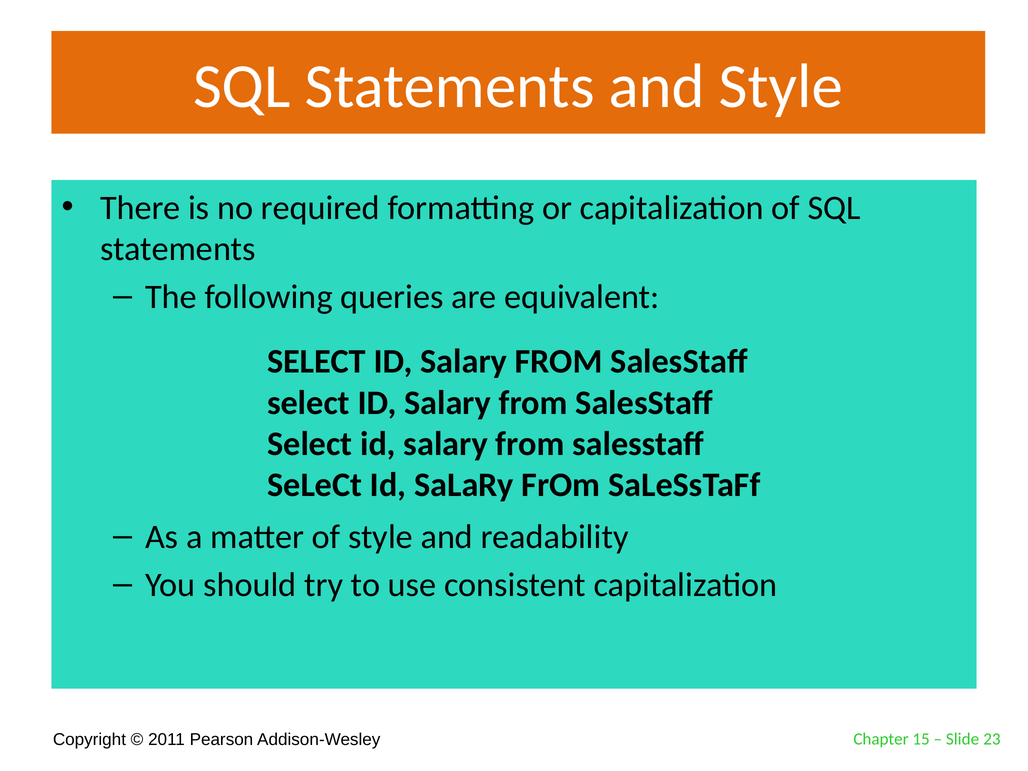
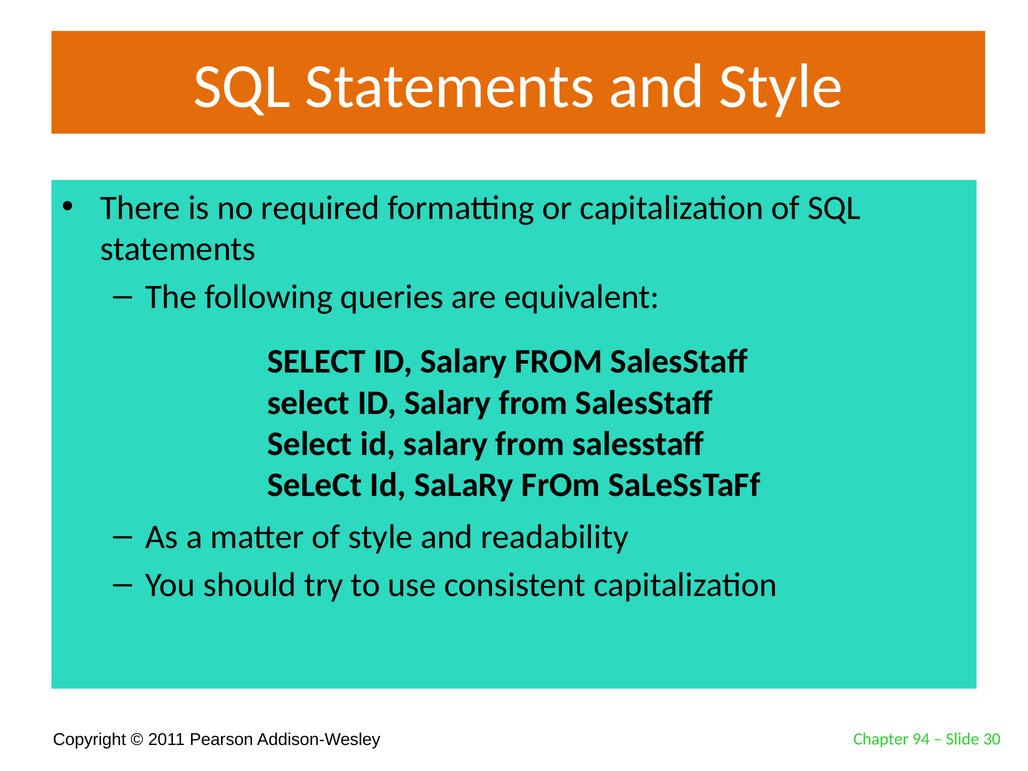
15: 15 -> 94 (921, 739)
23: 23 -> 30 (992, 739)
